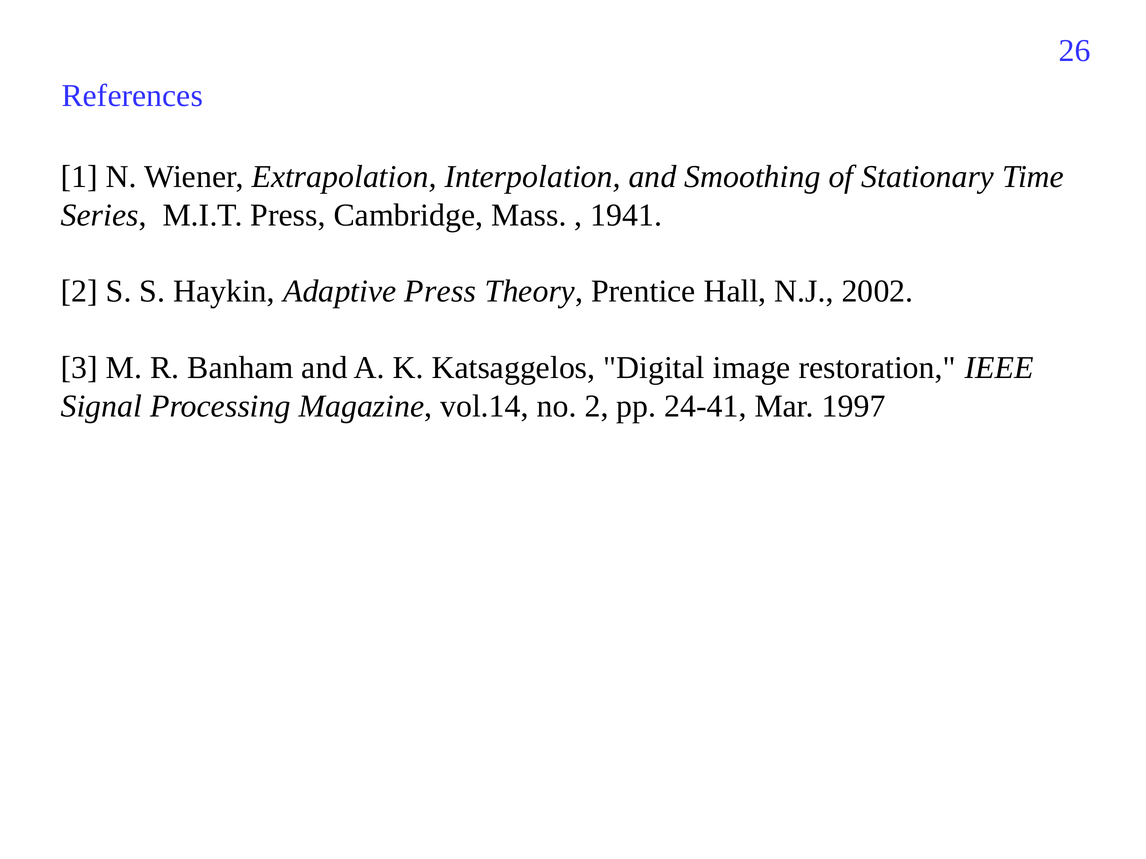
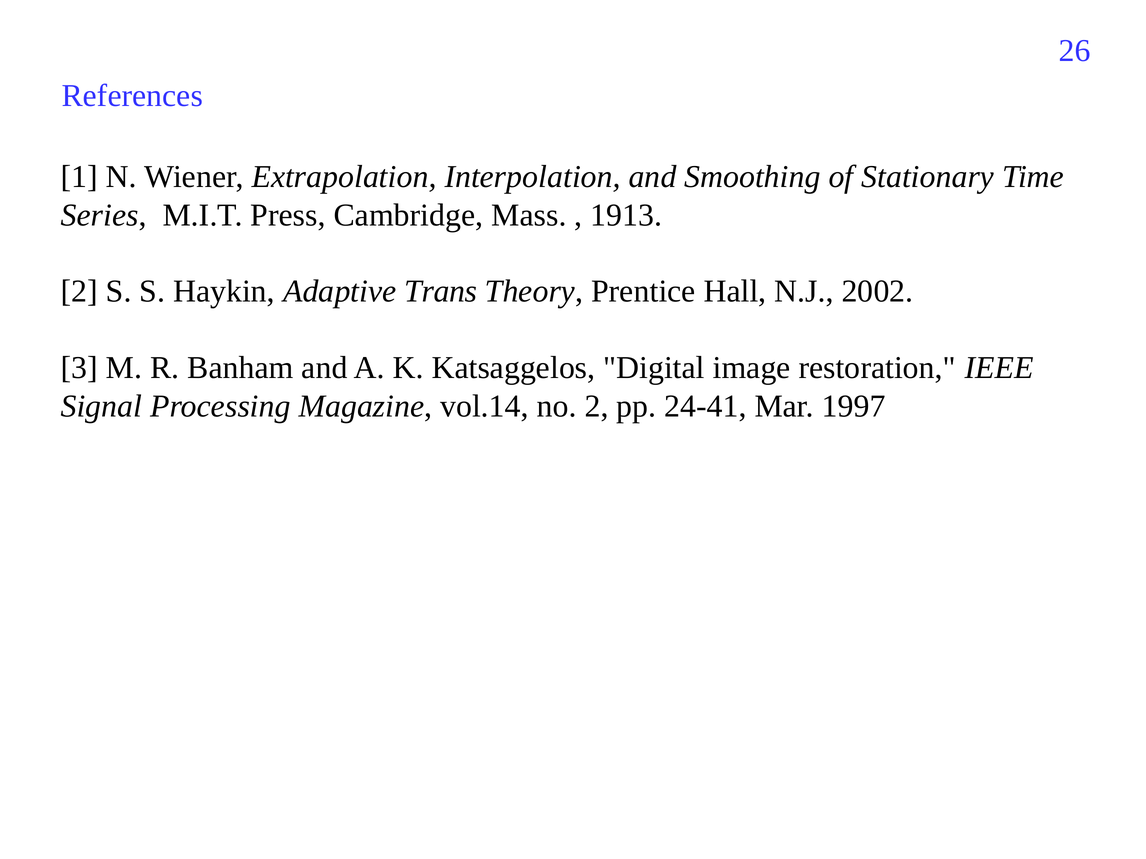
1941: 1941 -> 1913 (626, 215)
Adaptive Press: Press -> Trans (441, 292)
